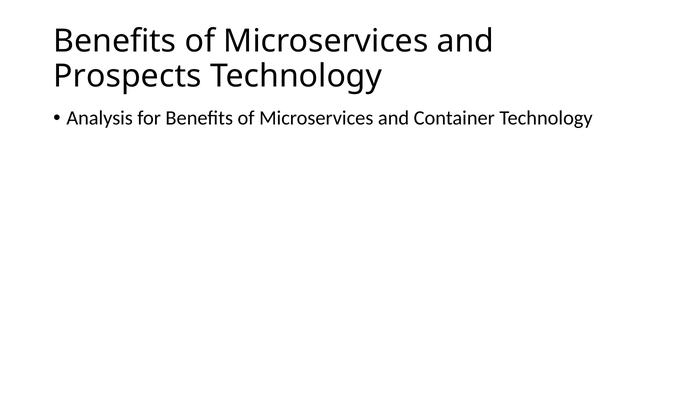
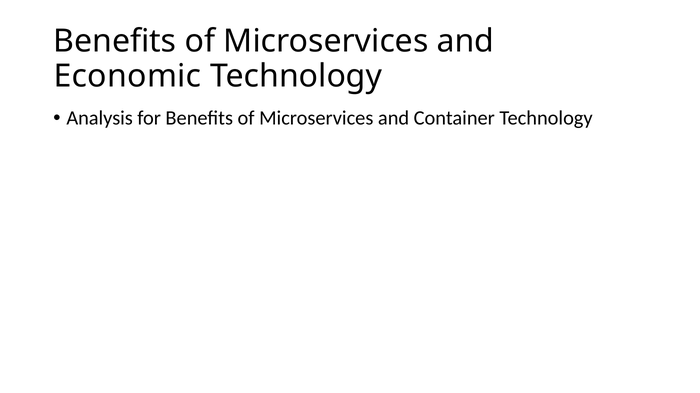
Prospects: Prospects -> Economic (127, 76)
